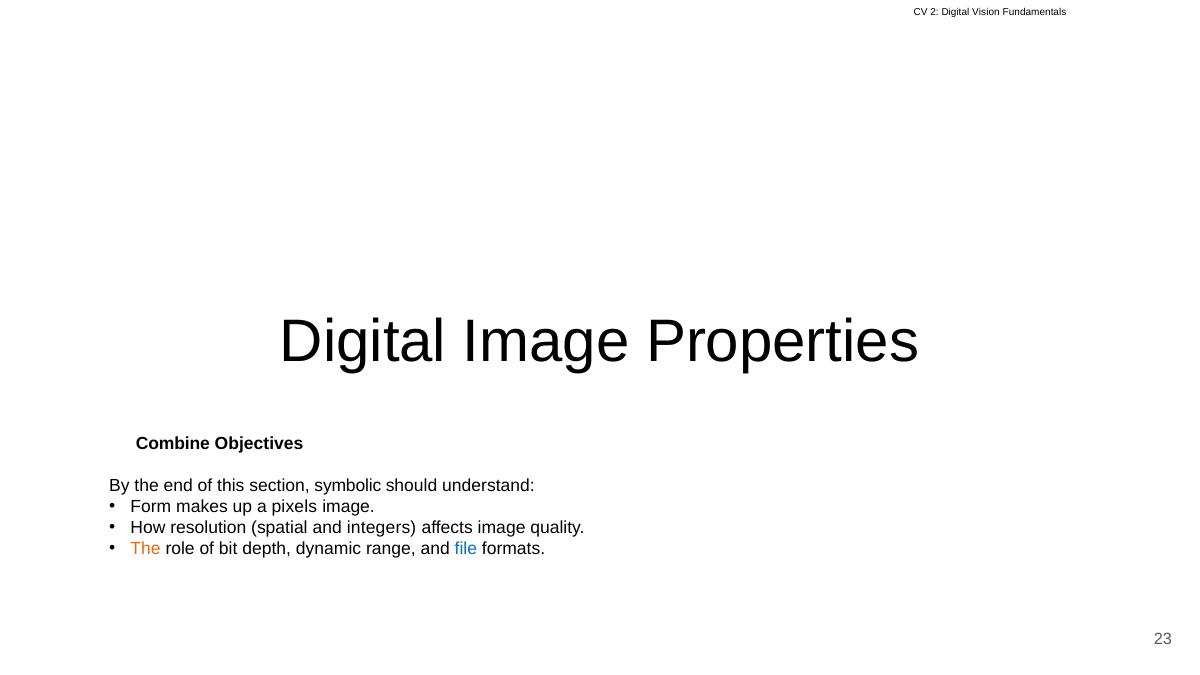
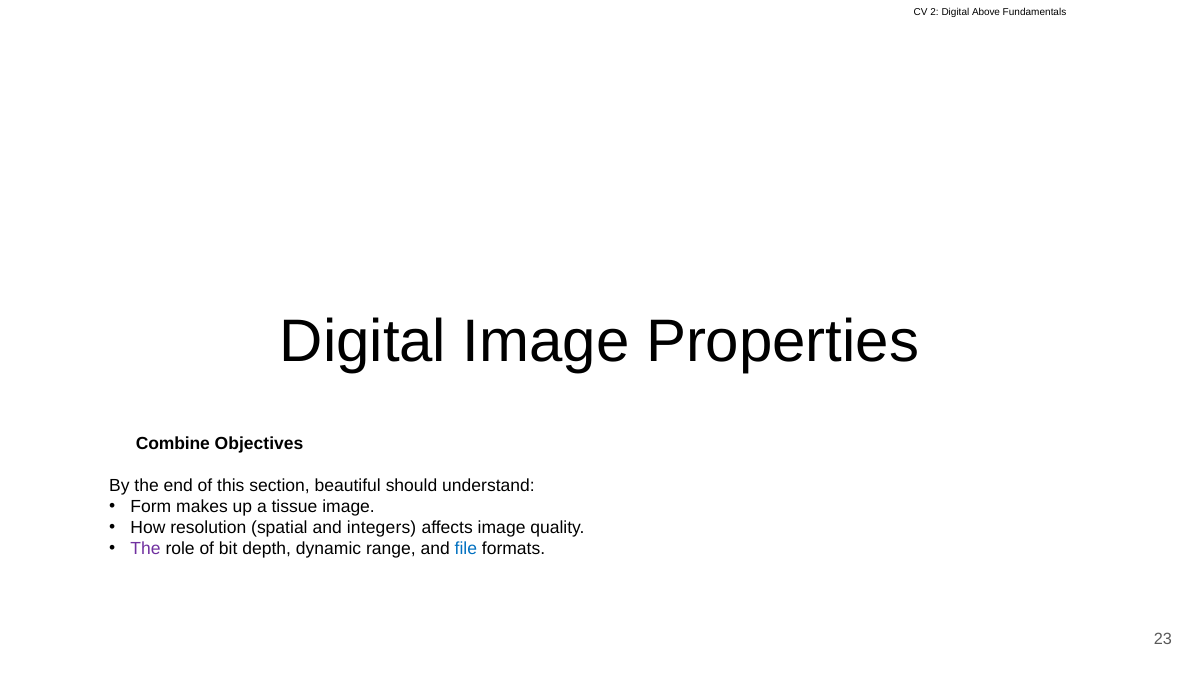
Vision: Vision -> Above (986, 13)
symbolic: symbolic -> beautiful (348, 486)
pixels: pixels -> tissue (294, 507)
The colour: orange -> purple (146, 549)
